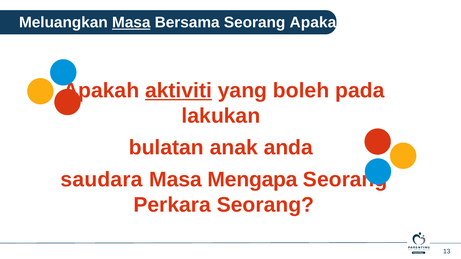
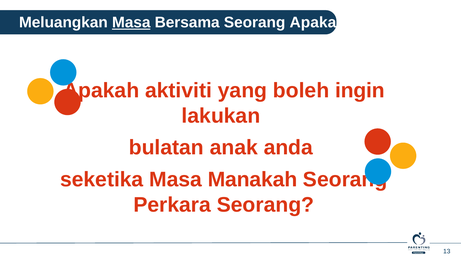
aktiviti underline: present -> none (179, 91)
pada: pada -> ingin (360, 91)
saudara: saudara -> seketika (102, 180)
Mengapa: Mengapa -> Manakah (253, 180)
